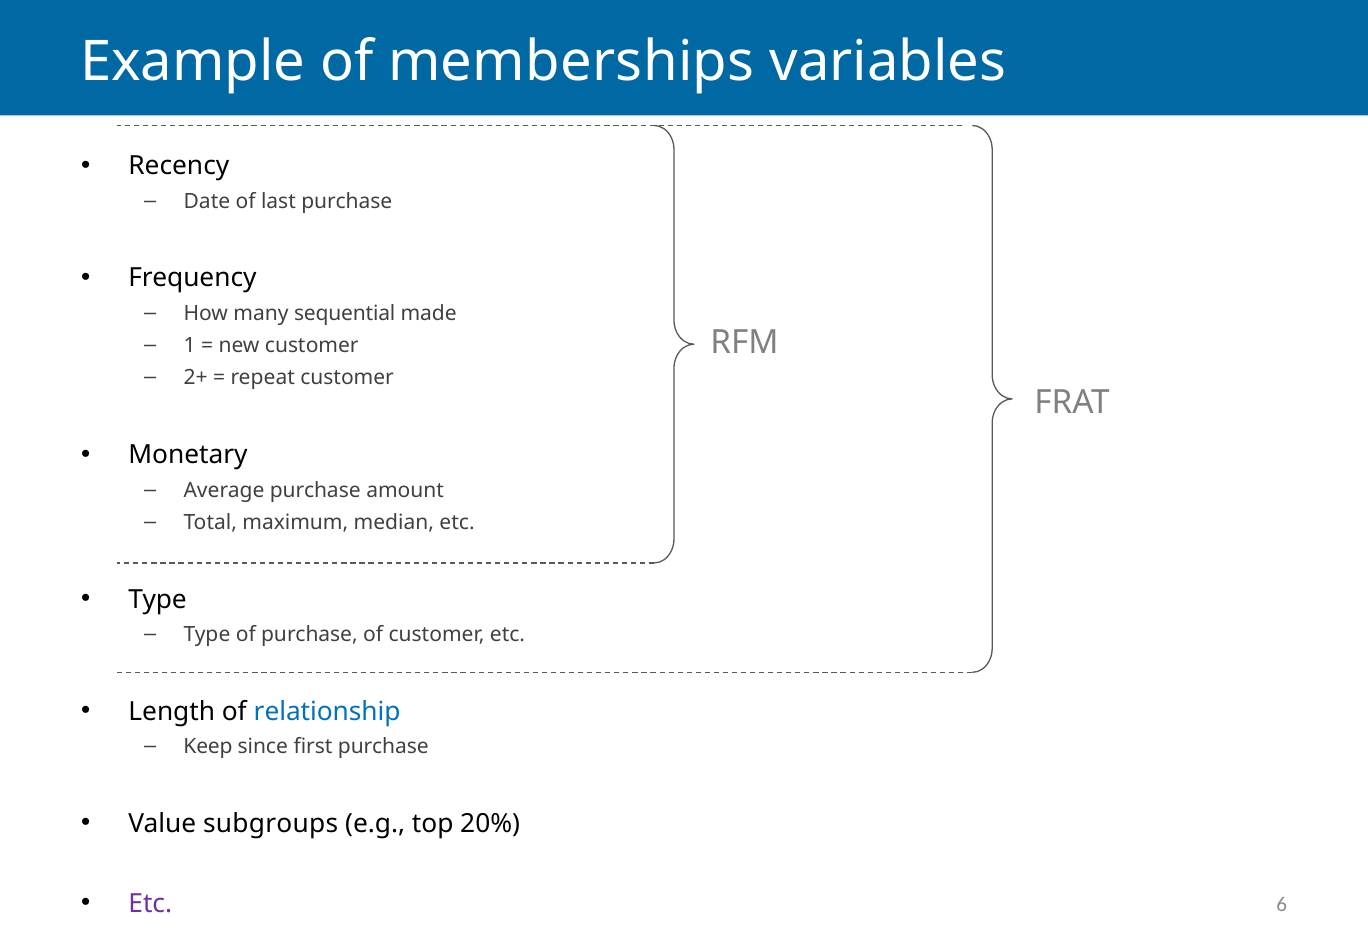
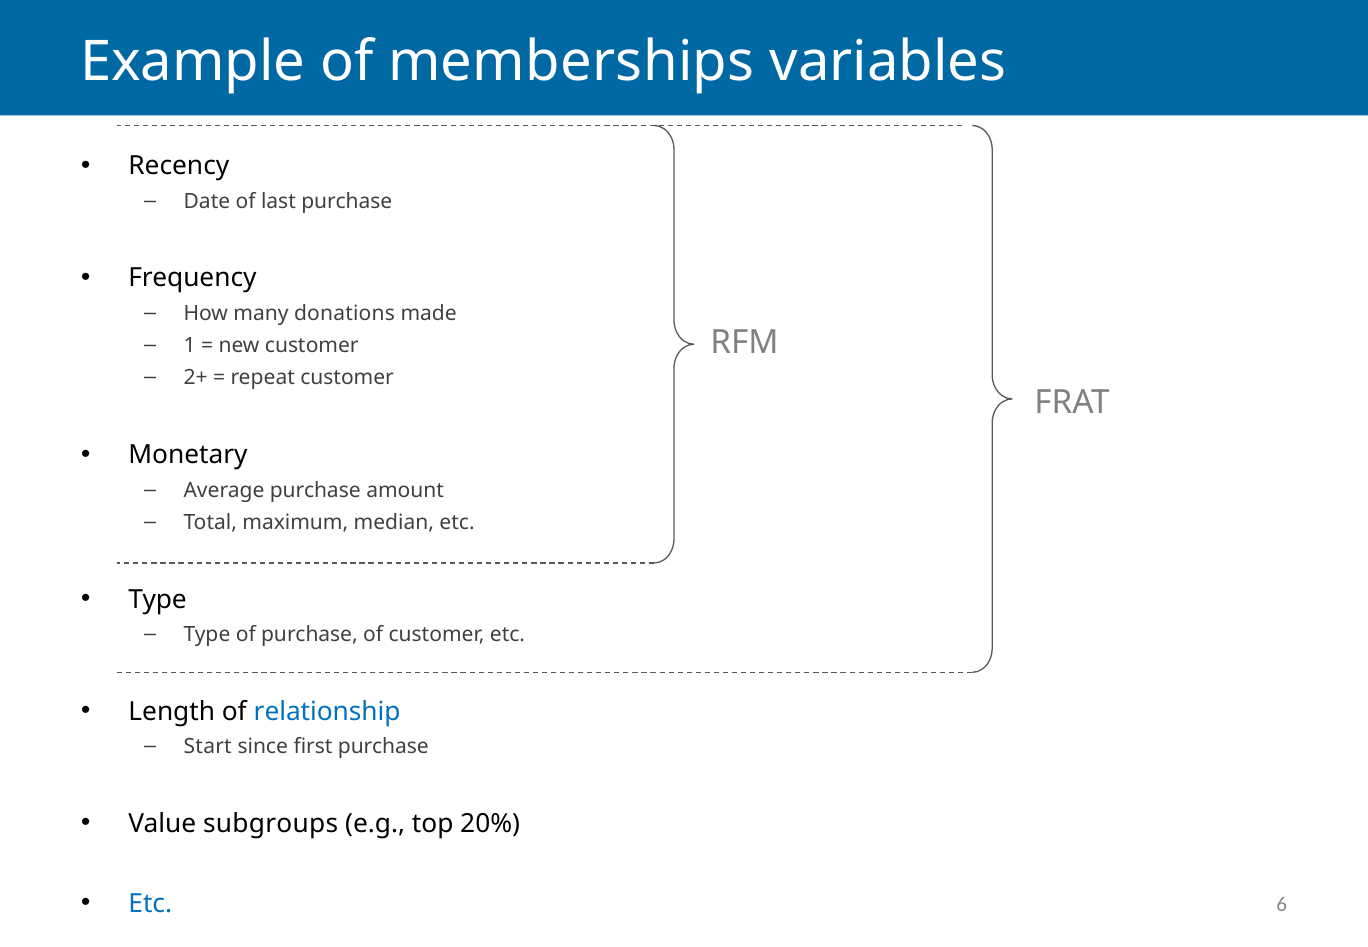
sequential: sequential -> donations (344, 313)
Keep: Keep -> Start (208, 747)
Etc colour: purple -> blue (150, 904)
